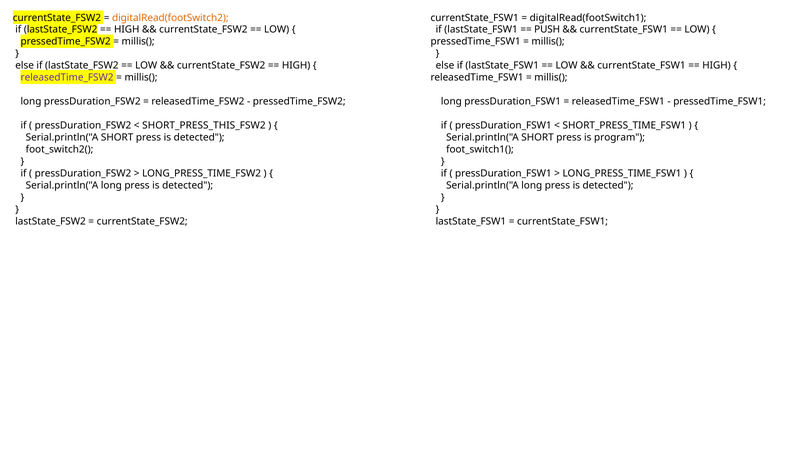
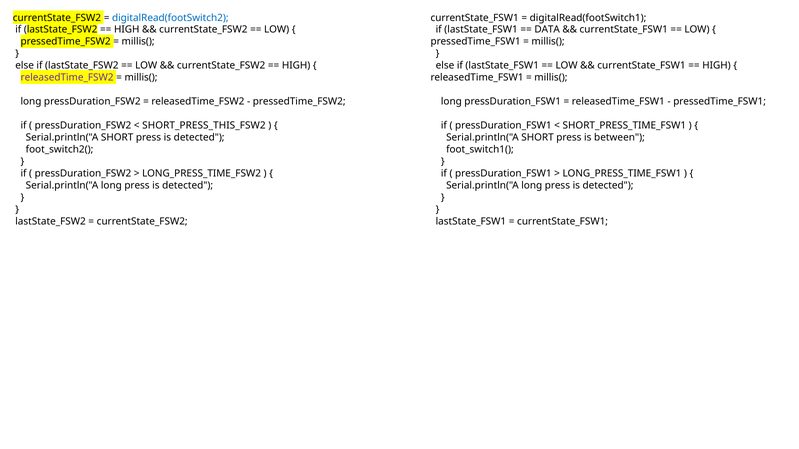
digitalRead(footSwitch2 colour: orange -> blue (170, 18)
PUSH: PUSH -> DATA (547, 30)
program: program -> between (619, 138)
